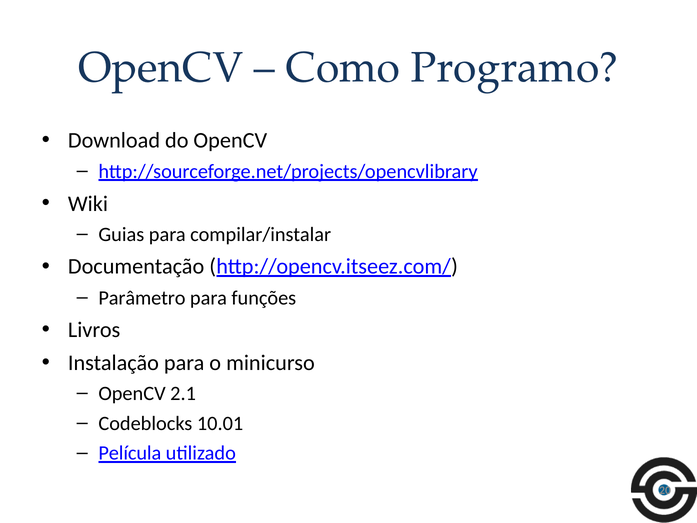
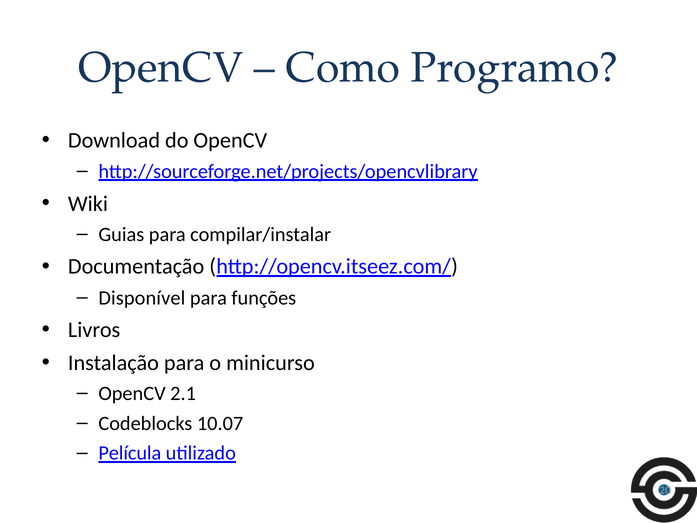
Parâmetro: Parâmetro -> Disponível (142, 298)
10.01: 10.01 -> 10.07 (220, 423)
